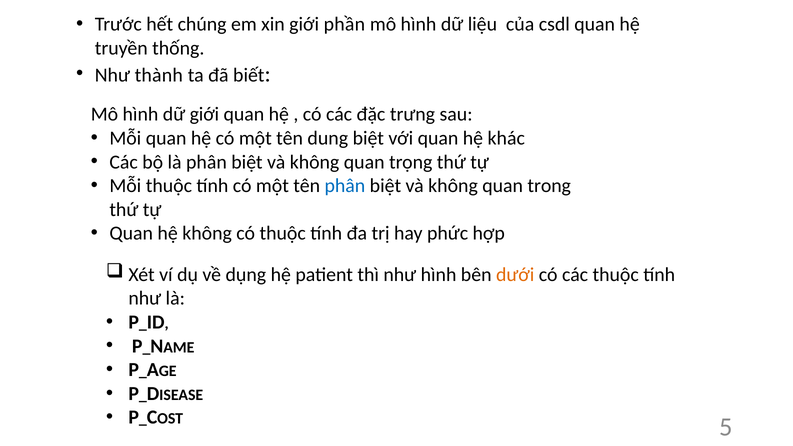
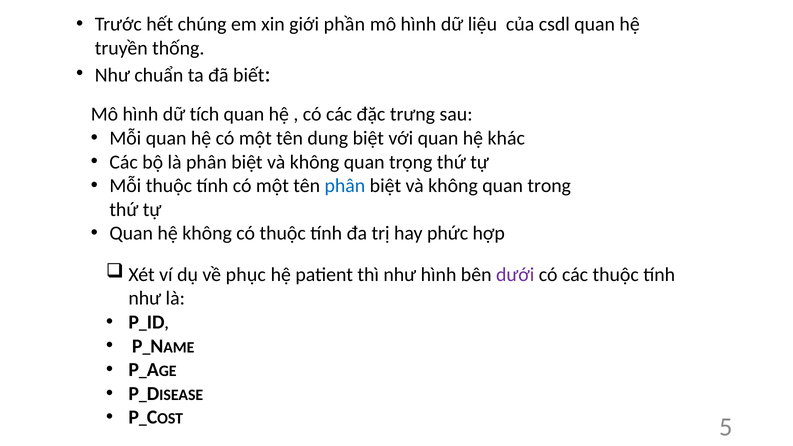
thành: thành -> chuẩn (159, 75)
dữ giới: giới -> tích (204, 114)
dụng: dụng -> phục (246, 275)
dưới colour: orange -> purple (515, 275)
